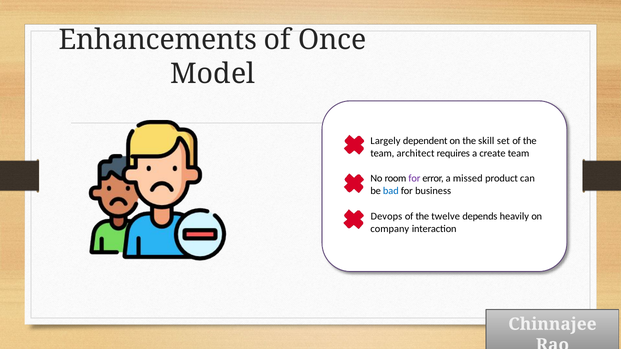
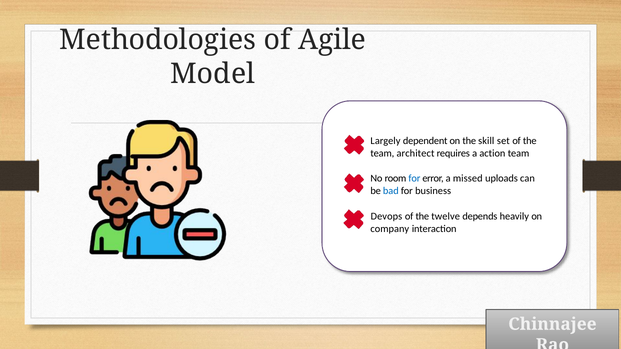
Enhancements: Enhancements -> Methodologies (158, 40)
Once: Once -> Agile (332, 40)
create: create -> action (492, 153)
for colour: purple -> blue (414, 179)
product: product -> uploads (502, 179)
